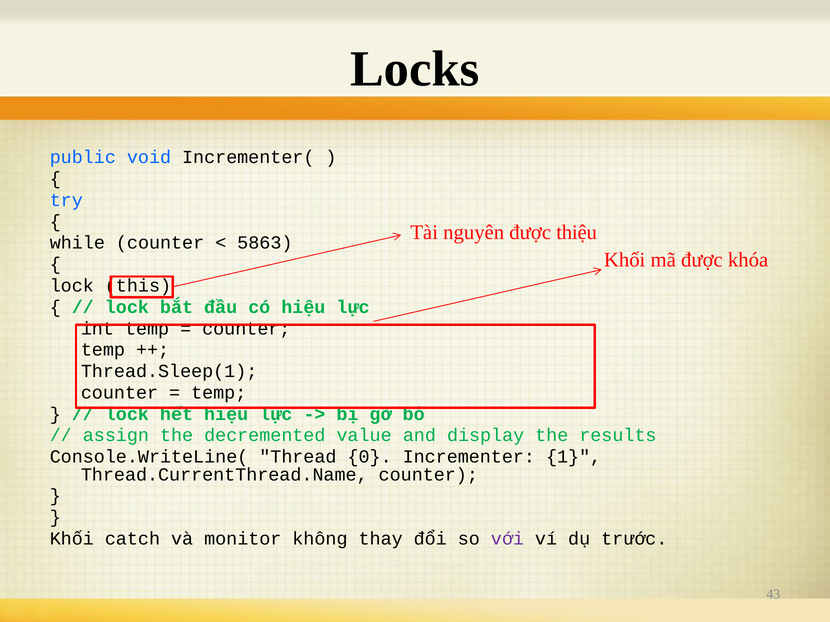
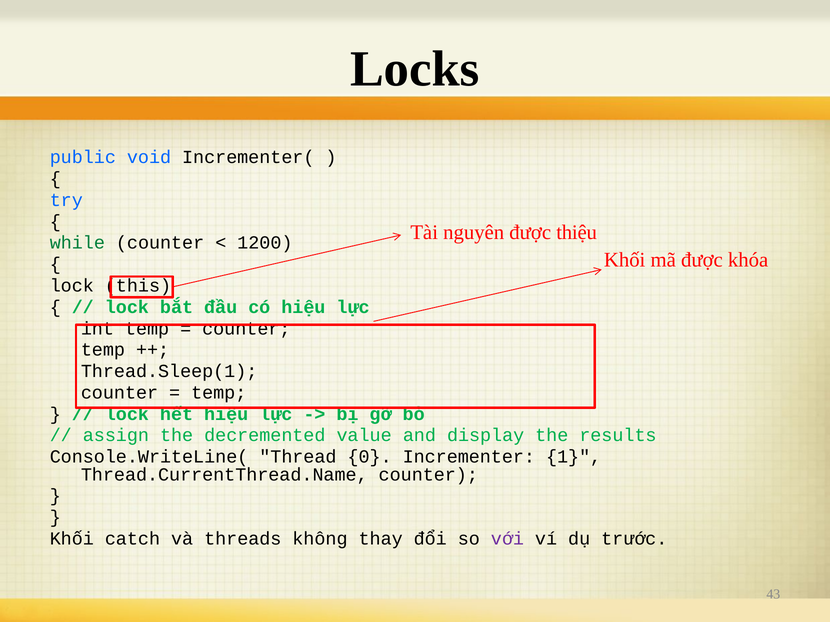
while colour: black -> green (77, 243)
5863: 5863 -> 1200 (265, 243)
monitor: monitor -> threads (243, 539)
